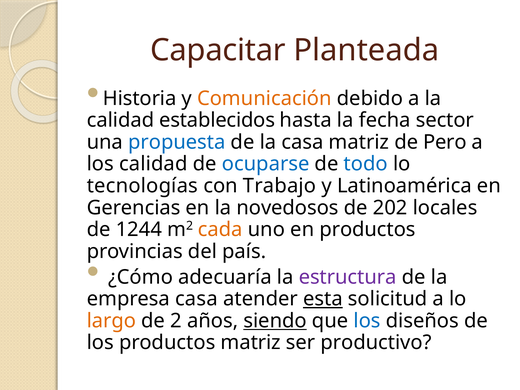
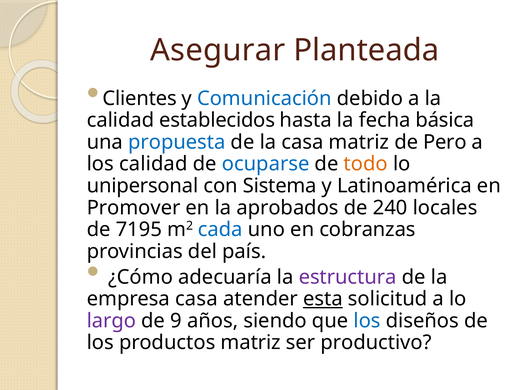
Capacitar: Capacitar -> Asegurar (218, 50)
Historia: Historia -> Clientes (140, 98)
Comunicación colour: orange -> blue (264, 98)
sector: sector -> básica (445, 120)
todo colour: blue -> orange (366, 164)
tecnologías: tecnologías -> unipersonal (143, 186)
Trabajo: Trabajo -> Sistema (280, 186)
Gerencias: Gerencias -> Promover (134, 208)
novedosos: novedosos -> aprobados (288, 208)
202: 202 -> 240 (390, 208)
1244: 1244 -> 7195 (139, 230)
cada colour: orange -> blue (220, 230)
en productos: productos -> cobranzas (368, 230)
largo colour: orange -> purple (111, 321)
de 2: 2 -> 9 (176, 321)
siendo underline: present -> none (275, 321)
